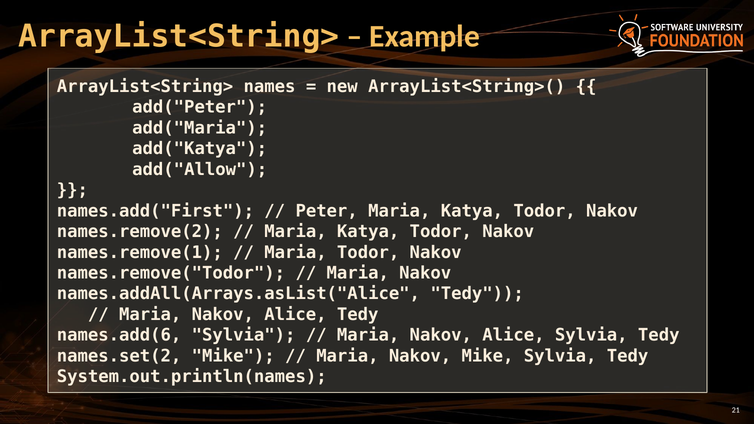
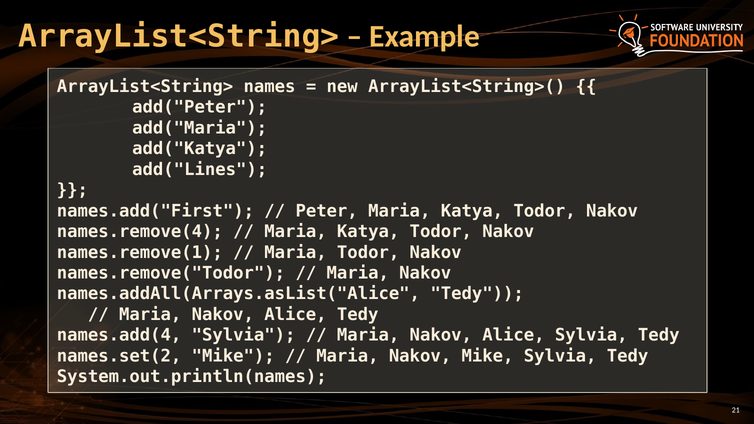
add("Allow: add("Allow -> add("Lines (200, 170)
names.remove(2: names.remove(2 -> names.remove(4 (140, 232)
names.add(6: names.add(6 -> names.add(4 (119, 335)
